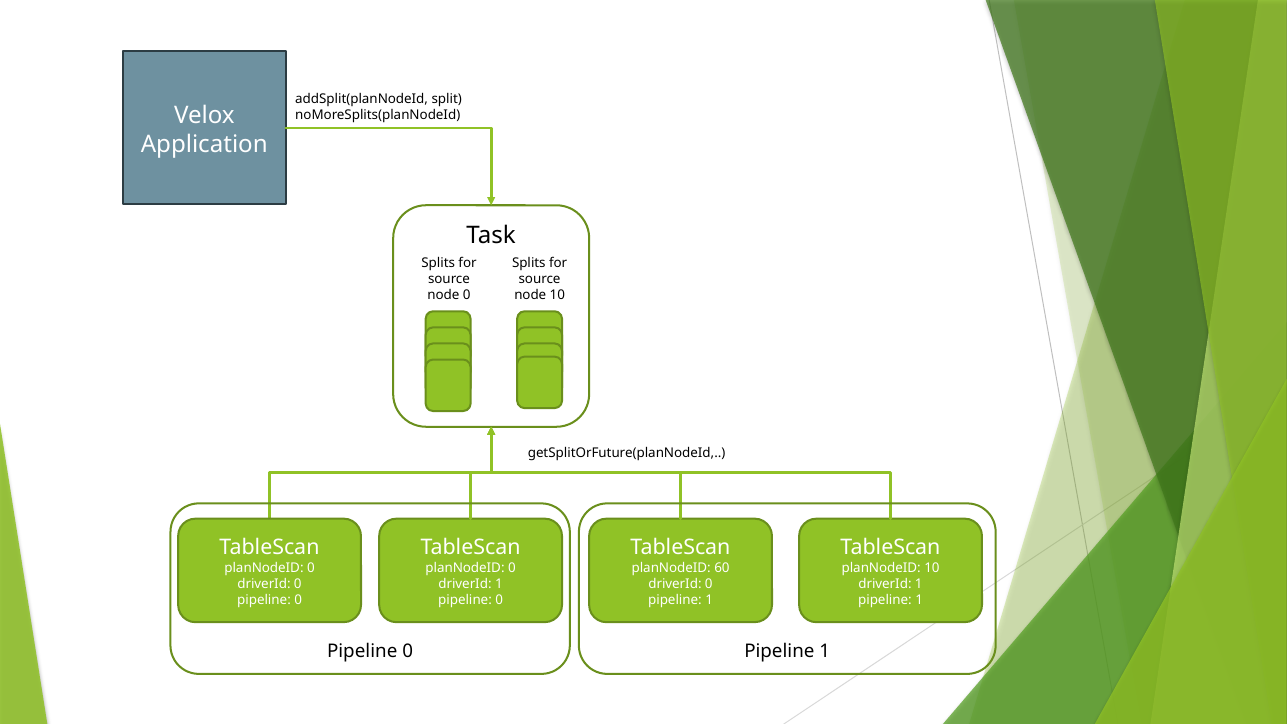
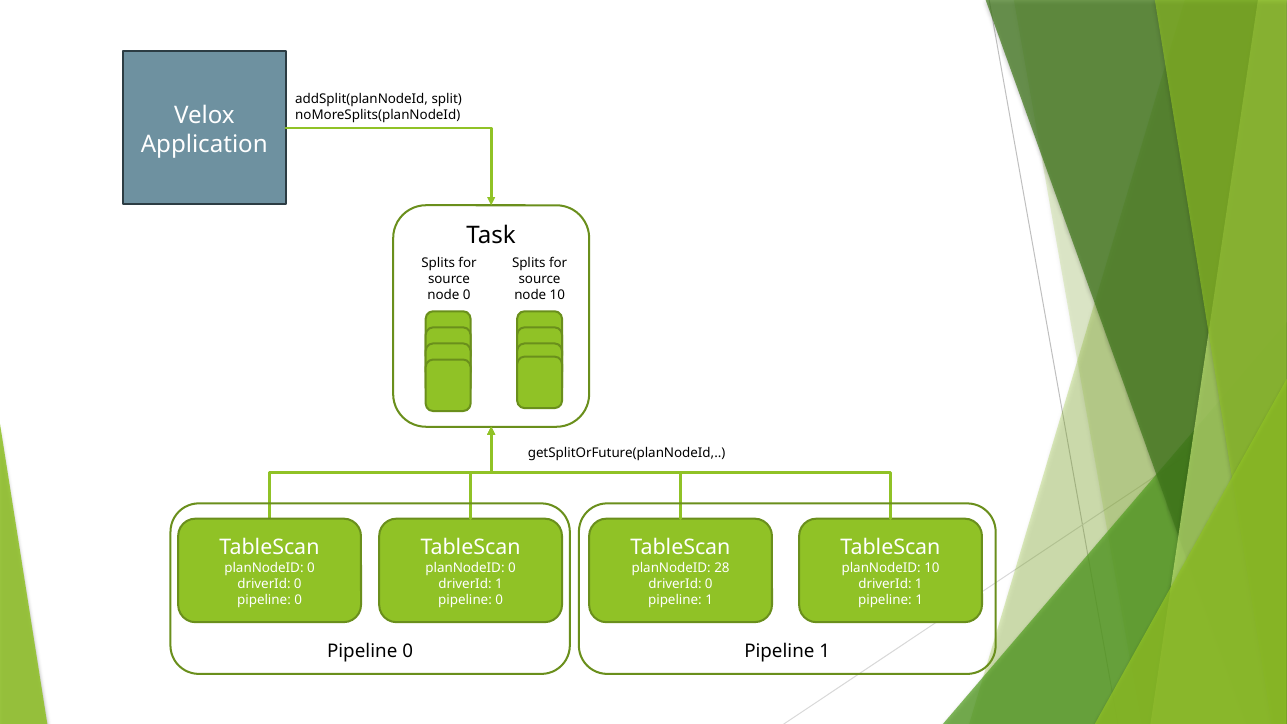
60: 60 -> 28 (722, 568)
